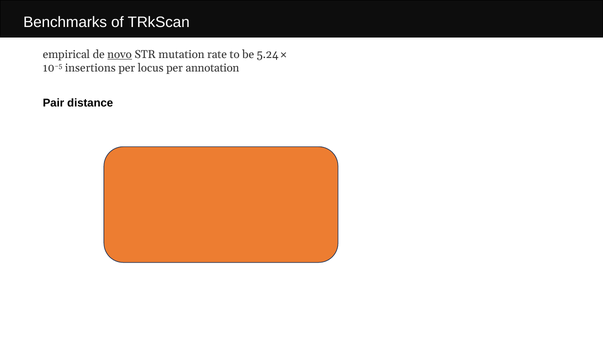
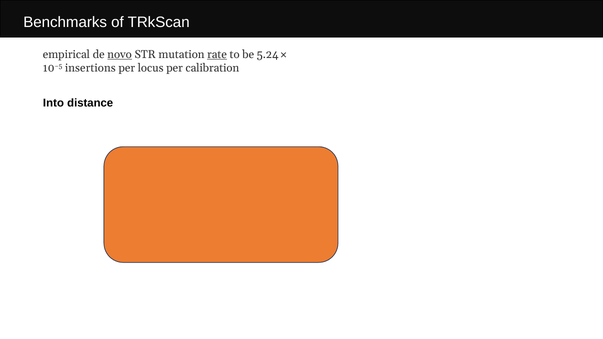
rate underline: none -> present (217, 54)
annotation: annotation -> calibration (212, 68)
Pair: Pair -> Into (53, 103)
